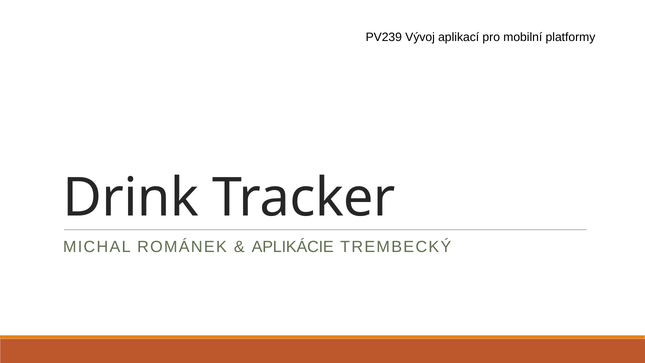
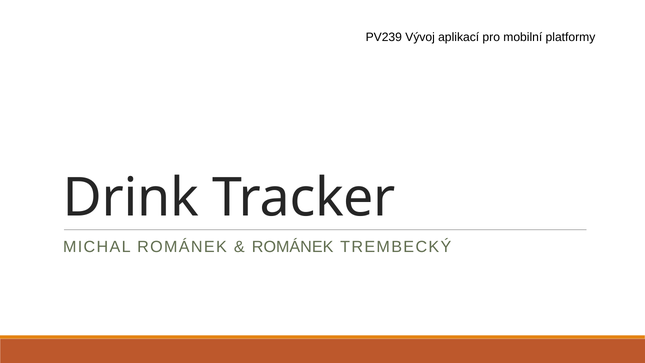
APLIKÁCIE: APLIKÁCIE -> ROMÁNEK (293, 247)
